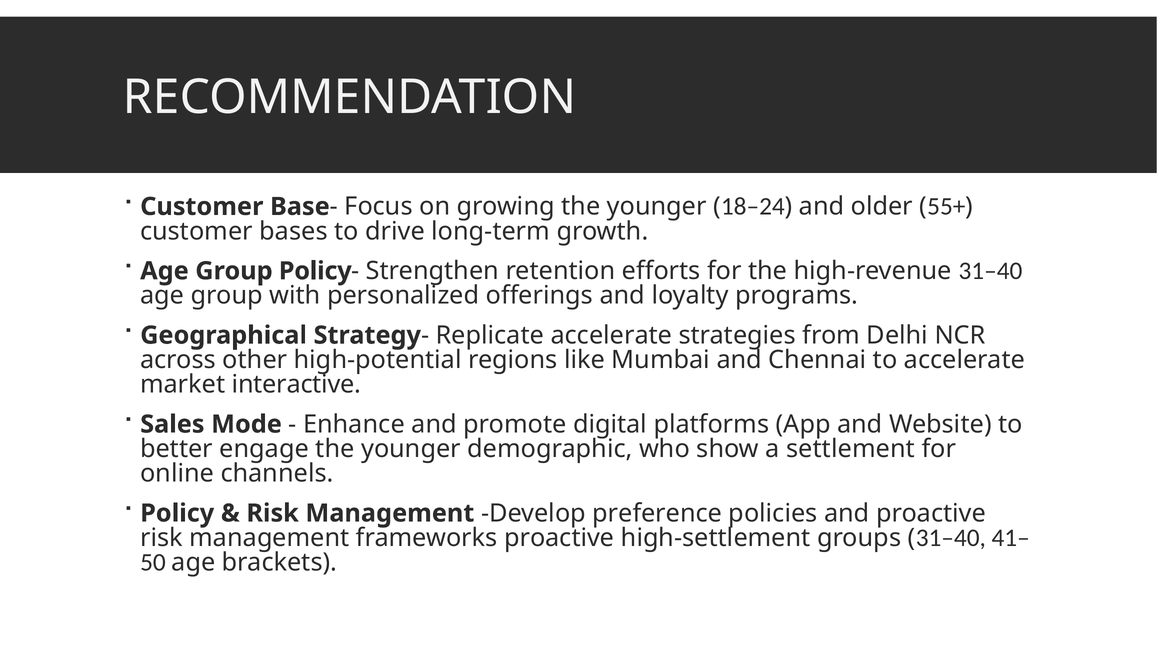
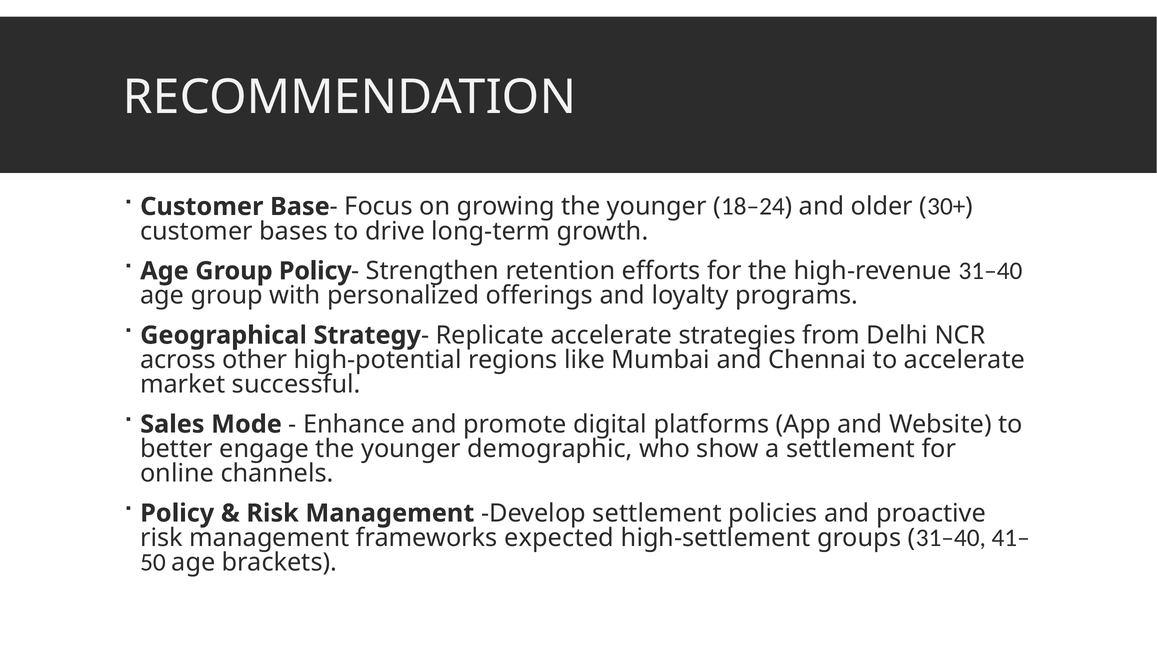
55+: 55+ -> 30+ (946, 207)
interactive: interactive -> successful (296, 384)
Develop preference: preference -> settlement (657, 513)
frameworks proactive: proactive -> expected (559, 538)
